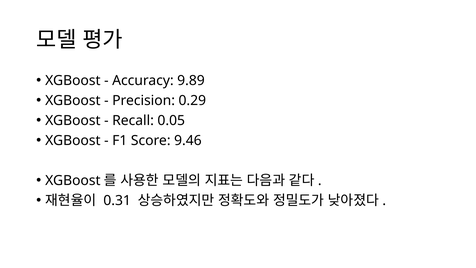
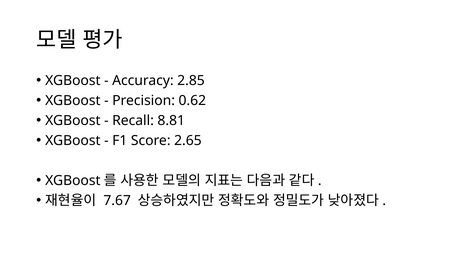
9.89: 9.89 -> 2.85 (191, 80)
0.29: 0.29 -> 0.62 (192, 100)
0.05: 0.05 -> 8.81 (171, 120)
9.46: 9.46 -> 2.65 (188, 140)
0.31: 0.31 -> 7.67 (117, 200)
